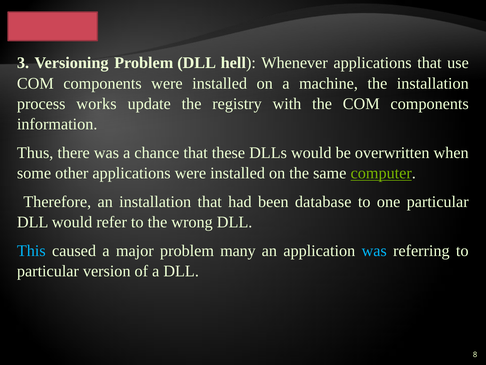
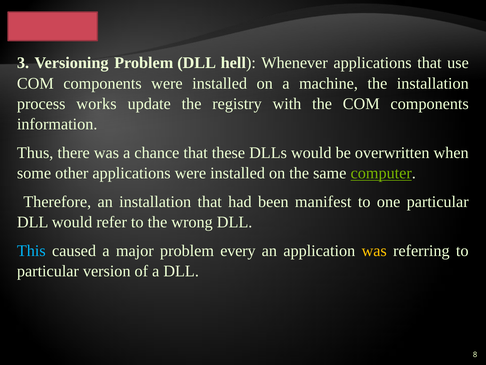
database: database -> manifest (323, 201)
many: many -> every (238, 250)
was colour: light blue -> yellow (374, 250)
